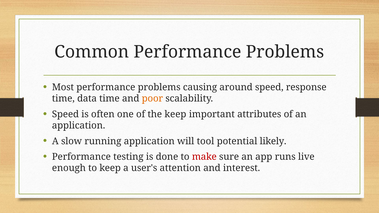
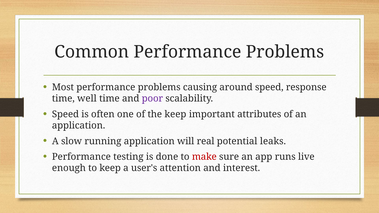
data: data -> well (87, 99)
poor colour: orange -> purple (152, 99)
tool: tool -> real (206, 141)
likely: likely -> leaks (273, 141)
